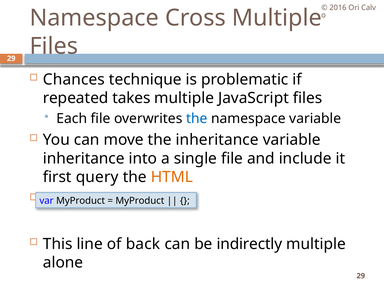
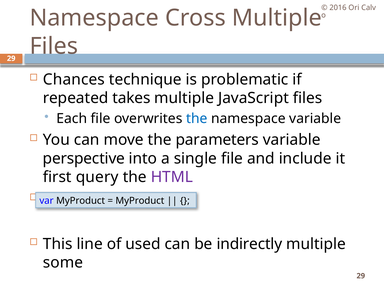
the inheritance: inheritance -> parameters (217, 140)
inheritance: inheritance -> perspective (84, 158)
HTML colour: orange -> purple (172, 177)
back: back -> used (143, 244)
alone: alone -> some (63, 262)
